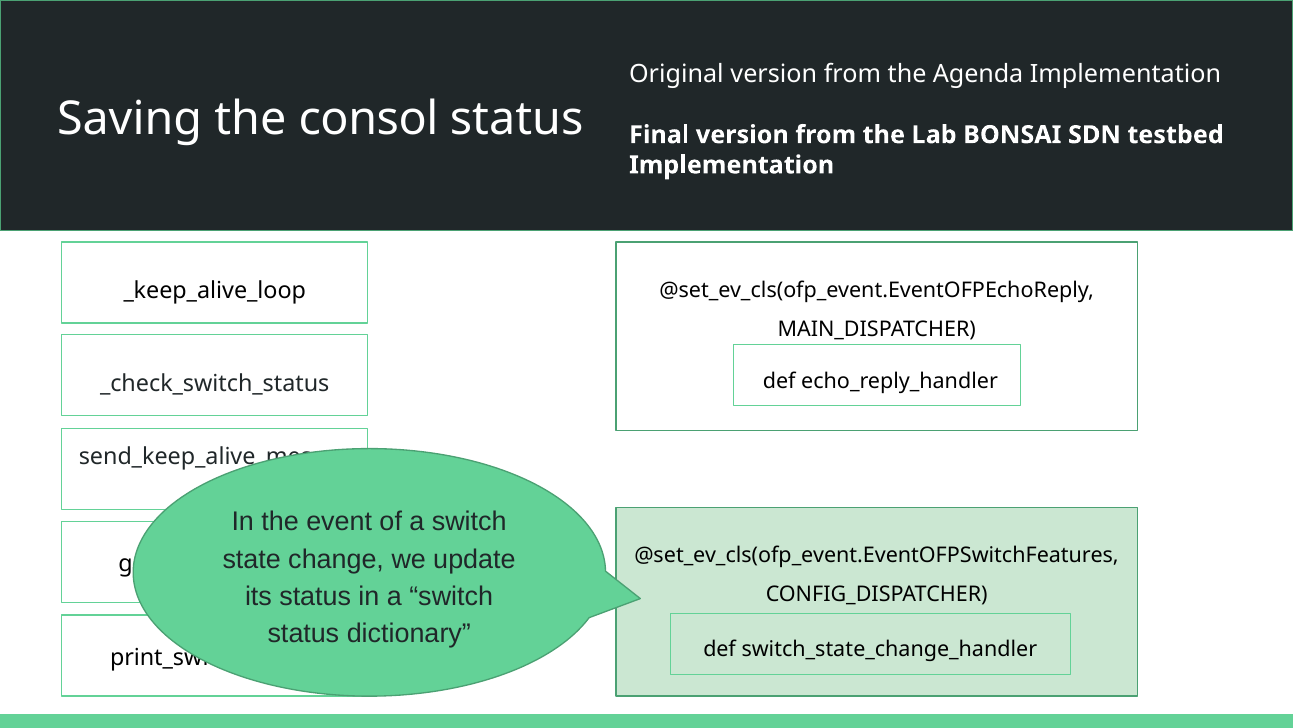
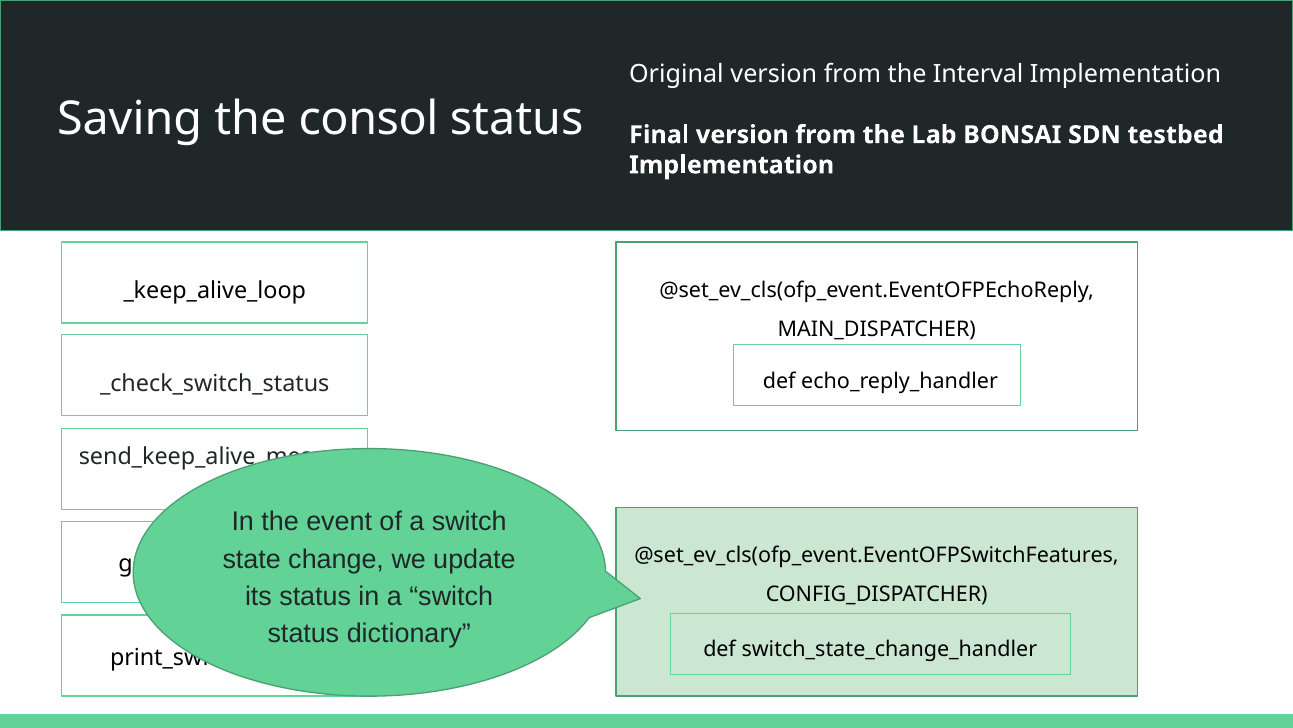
Agenda: Agenda -> Interval (978, 74)
